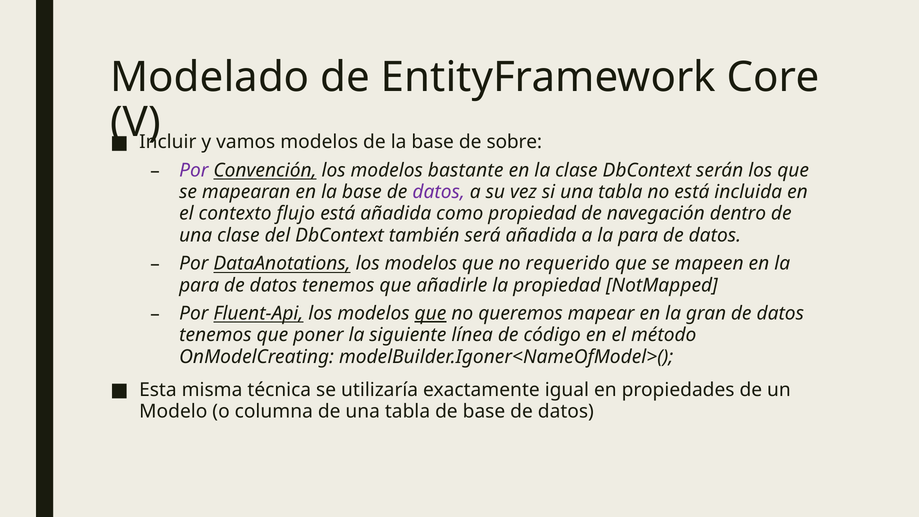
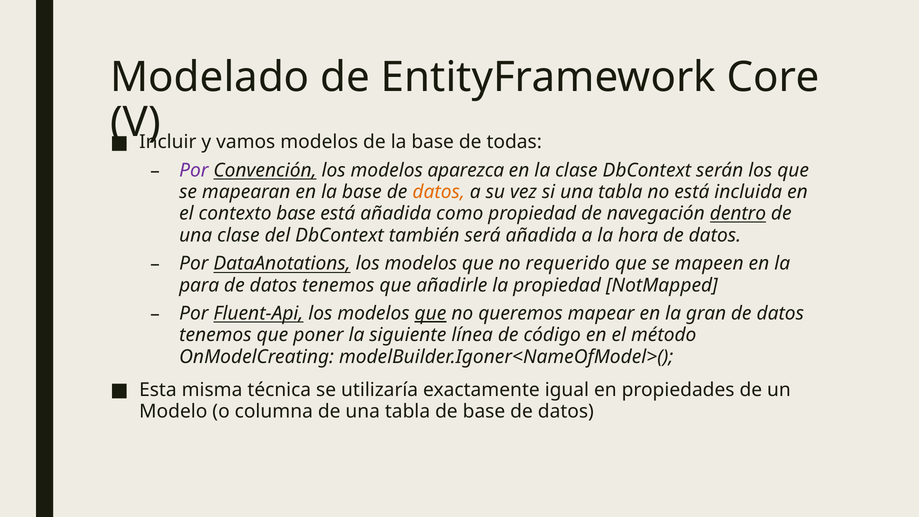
sobre: sobre -> todas (514, 142)
bastante: bastante -> aparezca (466, 170)
datos colour: purple -> orange (439, 192)
contexto flujo: flujo -> base (296, 214)
dentro underline: none -> present (738, 214)
a la para: para -> hora (638, 235)
